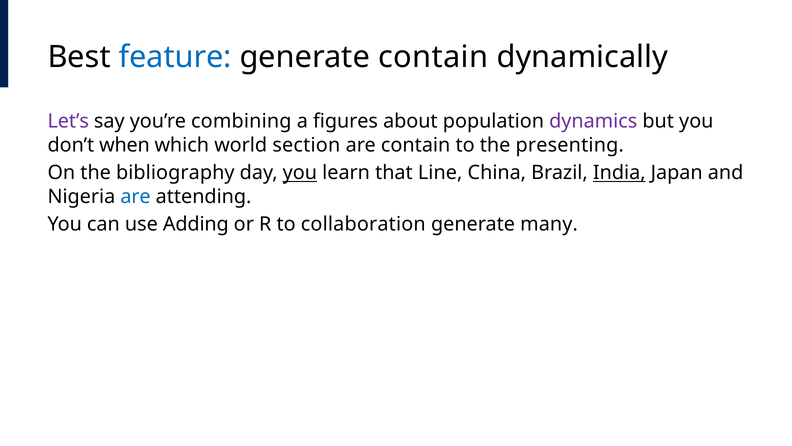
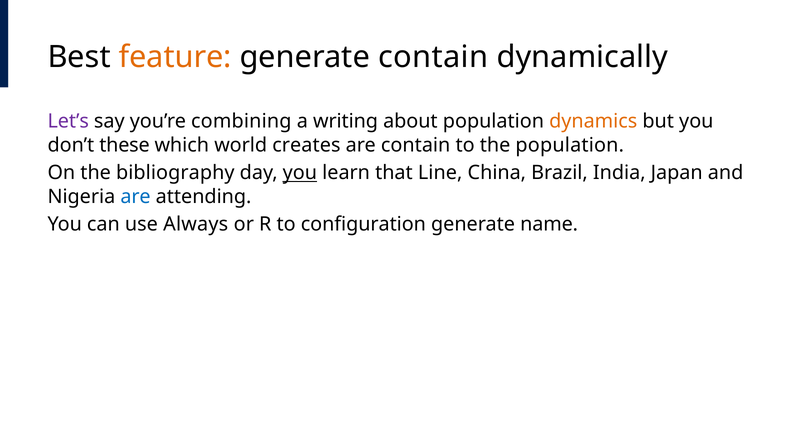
feature colour: blue -> orange (175, 57)
figures: figures -> writing (346, 121)
dynamics colour: purple -> orange (593, 121)
when: when -> these (124, 145)
section: section -> creates (306, 145)
the presenting: presenting -> population (570, 145)
India underline: present -> none (619, 173)
Adding: Adding -> Always (196, 224)
collaboration: collaboration -> configuration (363, 224)
many: many -> name (549, 224)
